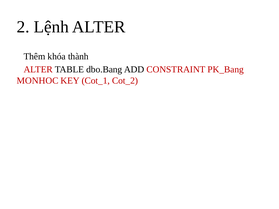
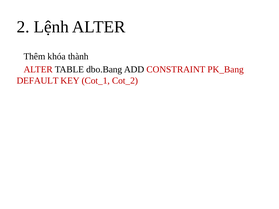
MONHOC: MONHOC -> DEFAULT (38, 81)
